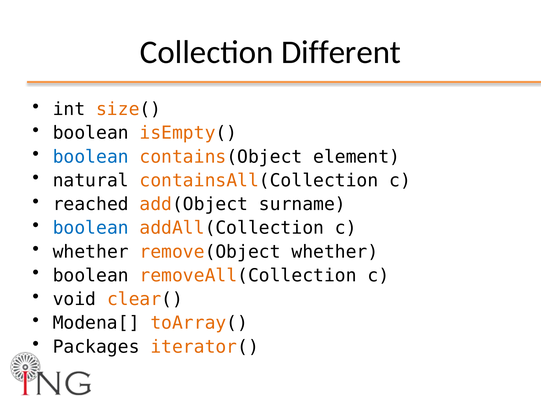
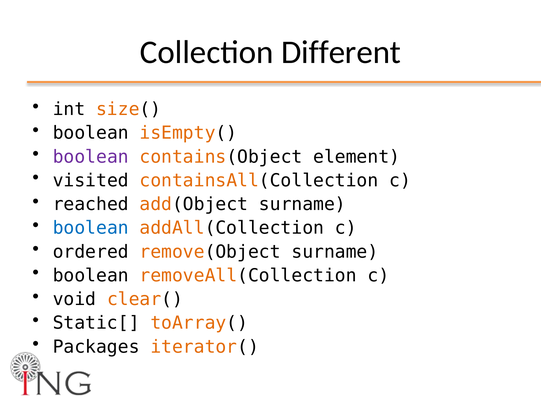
boolean colour: blue -> purple (91, 157)
natural: natural -> visited (91, 181)
whether: whether -> ordered (91, 252)
remove(Object whether: whether -> surname (335, 252)
Modena[: Modena[ -> Static[ (96, 324)
